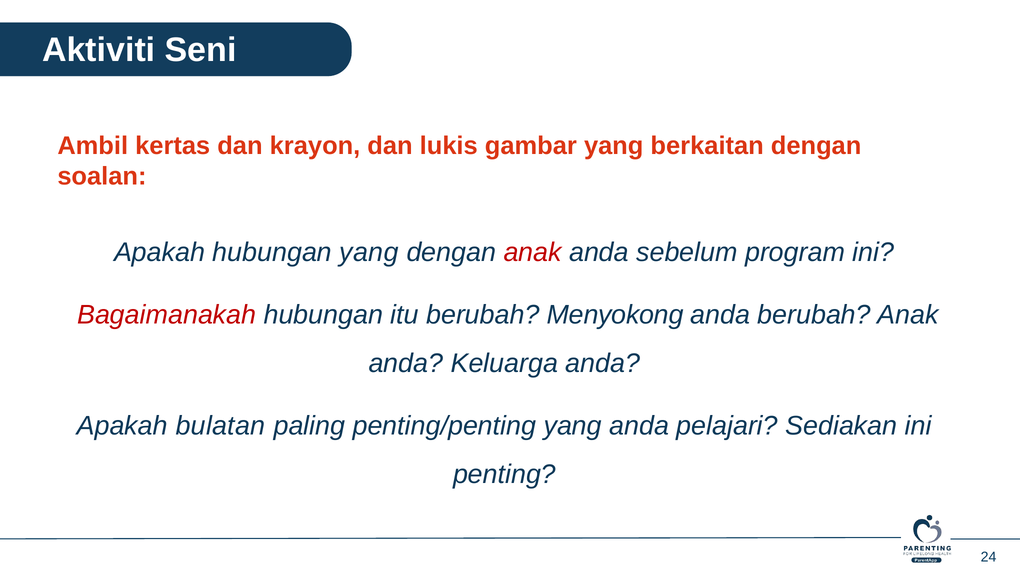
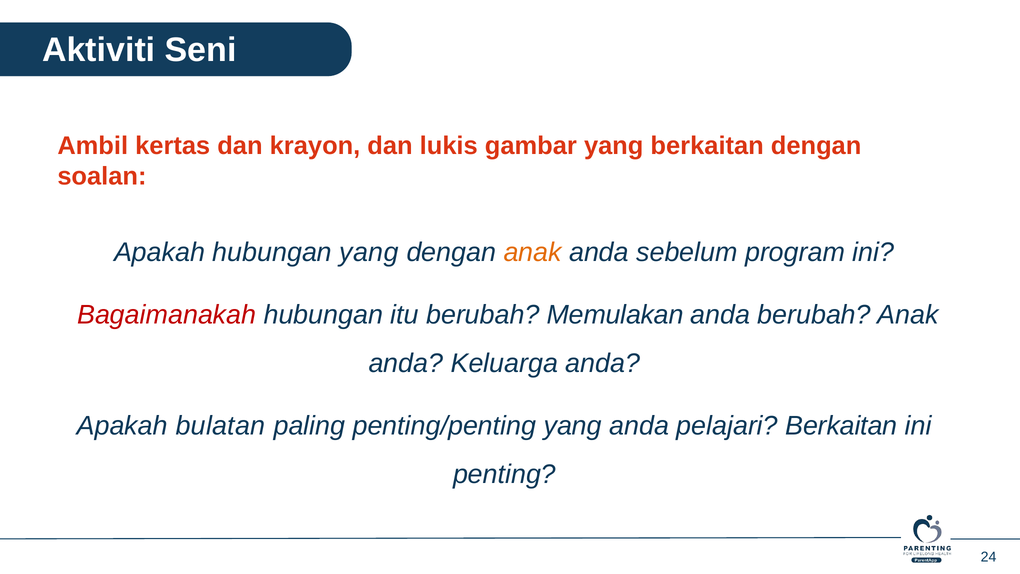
anak colour: red -> orange (533, 252)
Menyokong: Menyokong -> Memulakan (615, 315)
pelajari Sediakan: Sediakan -> Berkaitan (841, 426)
